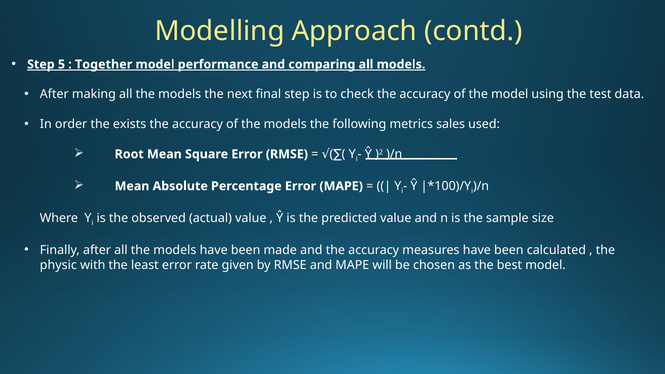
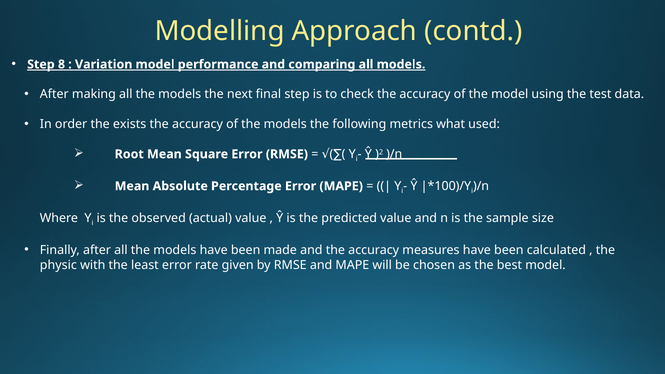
5: 5 -> 8 (61, 64)
Together: Together -> Variation (104, 64)
sales: sales -> what (451, 124)
